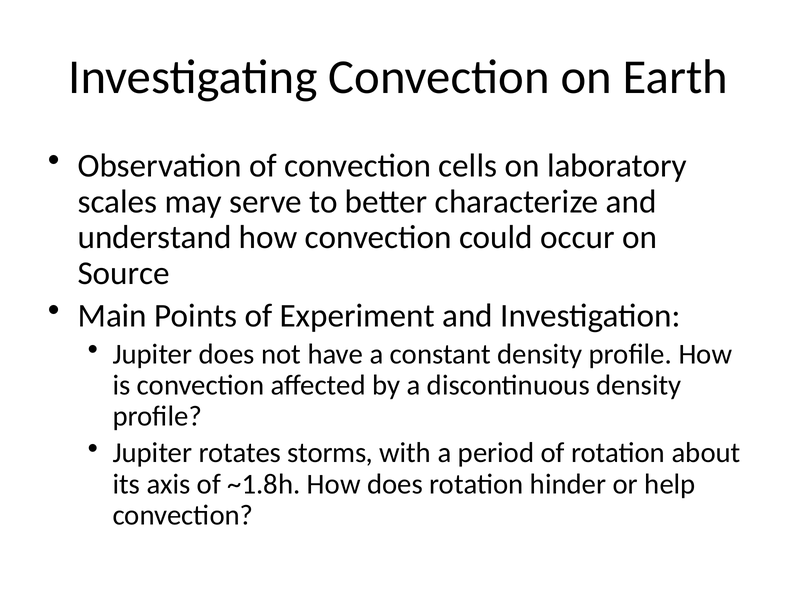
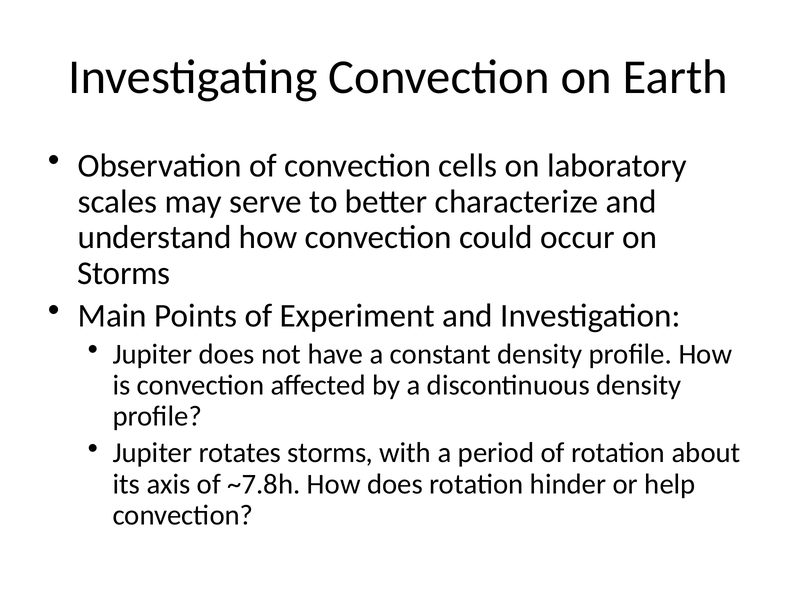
Source: Source -> Storms (124, 273)
~1.8h: ~1.8h -> ~7.8h (264, 484)
